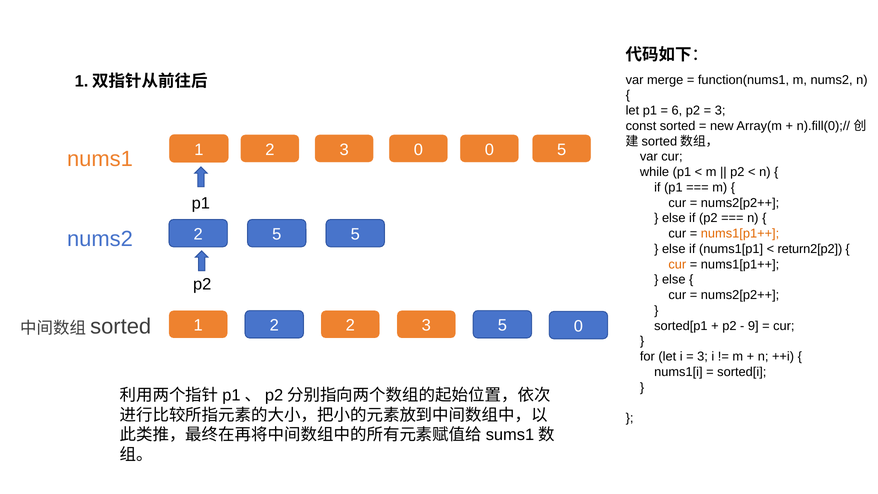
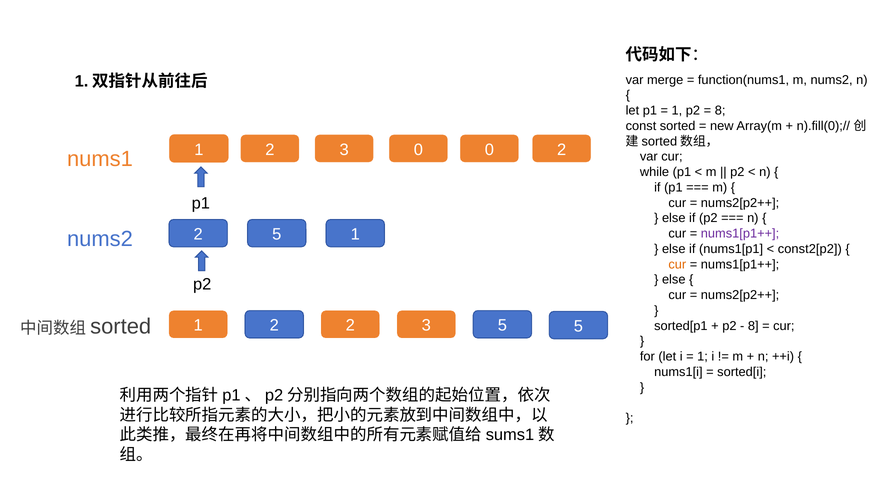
6: 6 -> 1 (677, 111)
3: 3 -> 8 (720, 111)
0 5: 5 -> 2 (562, 150)
5: 5 -> 1 (355, 234)
nums1[p1++ colour: orange -> purple (740, 234)
return2[p2: return2[p2 -> const2[p2 (810, 249)
3 0: 0 -> 5 (578, 326)
9: 9 -> 8 (753, 326)
3: 3 -> 1 (703, 356)
